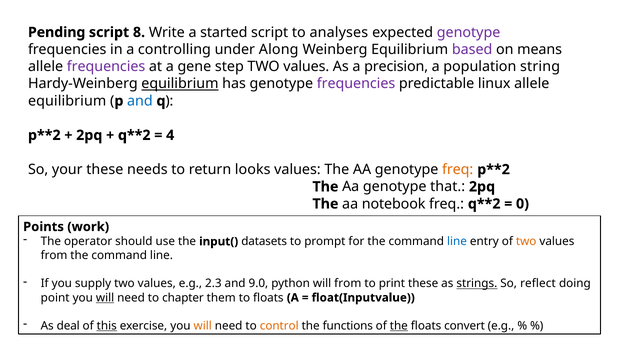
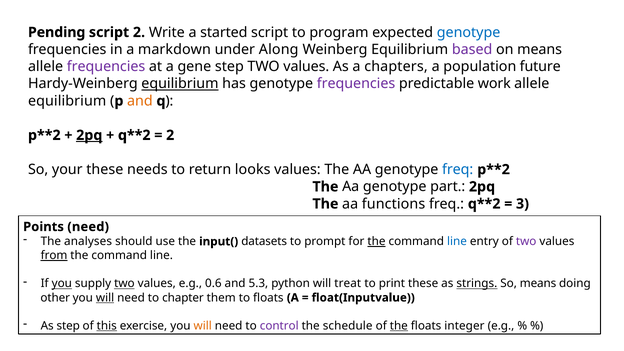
script 8: 8 -> 2 (139, 32)
analyses: analyses -> program (339, 32)
genotype colour: purple -> blue (469, 32)
controlling: controlling -> markdown (174, 49)
precision: precision -> chapters (396, 67)
string: string -> future (540, 67)
linux: linux -> work (494, 84)
and colour: blue -> orange (140, 101)
2pq underline: none -> present (89, 135)
4: 4 -> 2 (170, 135)
freq colour: orange -> blue (458, 170)
that: that -> part (448, 187)
notebook: notebook -> functions (394, 204)
0: 0 -> 3 (523, 204)
Points work: work -> need (88, 227)
operator: operator -> analyses (88, 242)
the underline: none -> present (376, 242)
two colour: orange -> purple (526, 242)
from underline: none -> present (54, 256)
you underline: none -> present (62, 284)
two underline: none -> present (124, 284)
2.3: 2.3 -> 0.6 (213, 284)
9.0: 9.0 -> 5.3 (258, 284)
will from: from -> treat (348, 284)
So reflect: reflect -> means (538, 284)
point: point -> other (55, 298)
As deal: deal -> step (68, 326)
control colour: orange -> purple (279, 326)
functions: functions -> schedule (348, 326)
convert: convert -> integer (464, 326)
